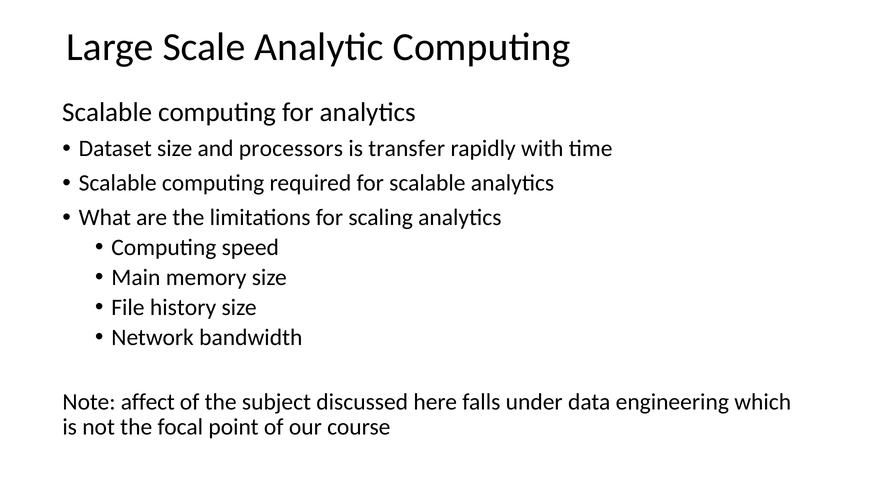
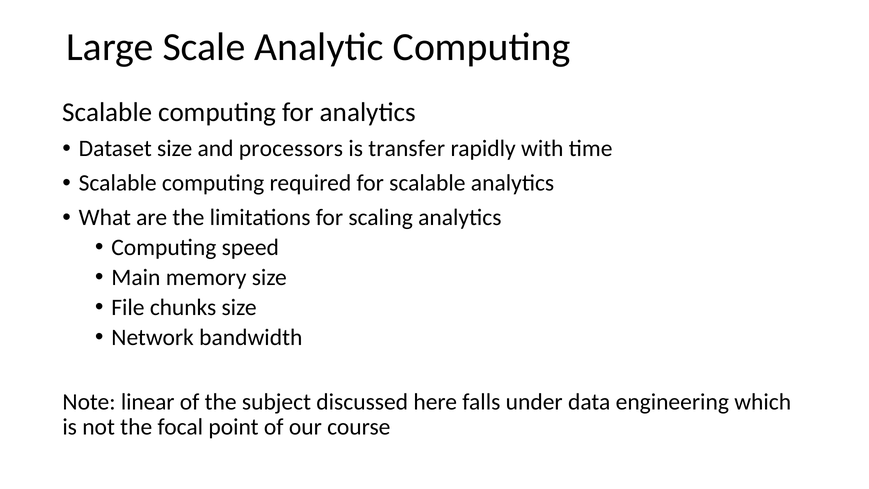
history: history -> chunks (183, 307)
affect: affect -> linear (148, 402)
